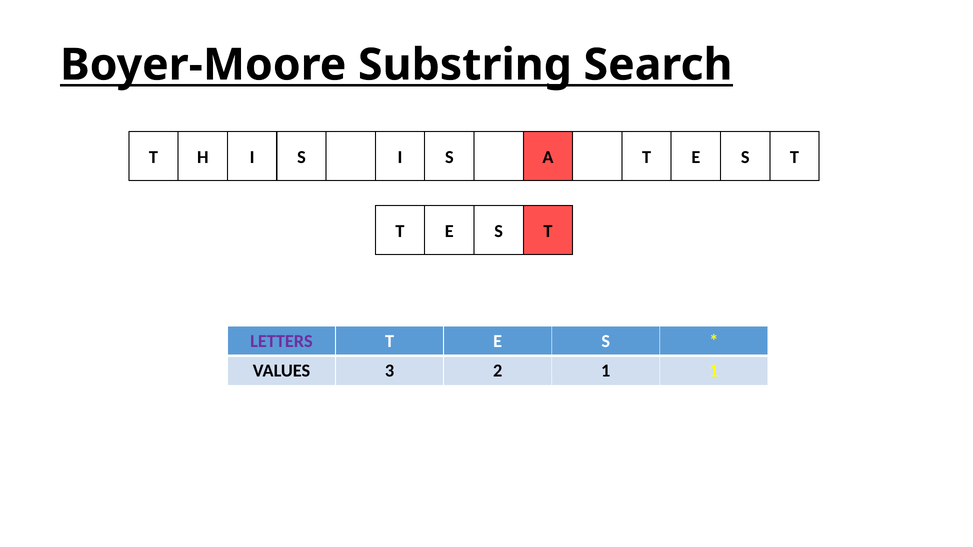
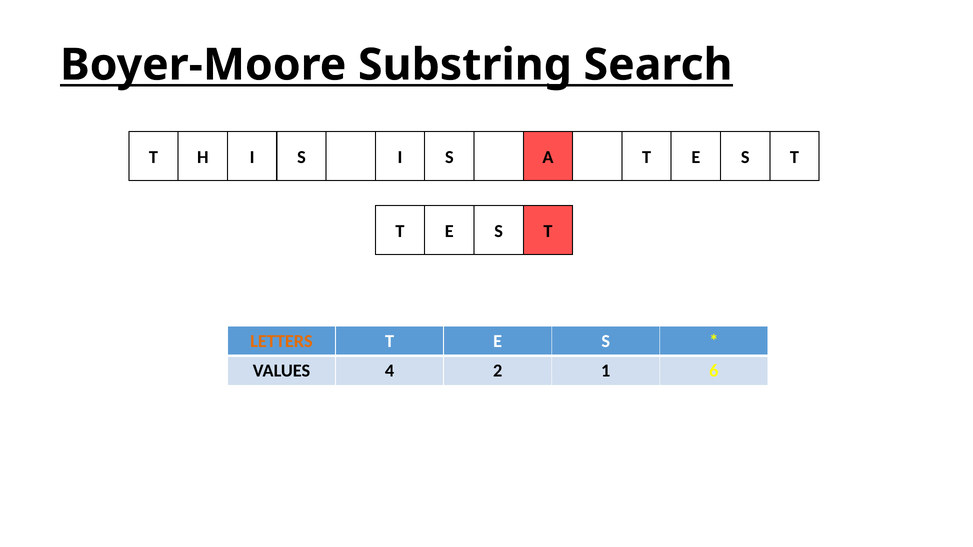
LETTERS colour: purple -> orange (281, 341)
3: 3 -> 4 (390, 371)
1 1: 1 -> 6 (714, 371)
